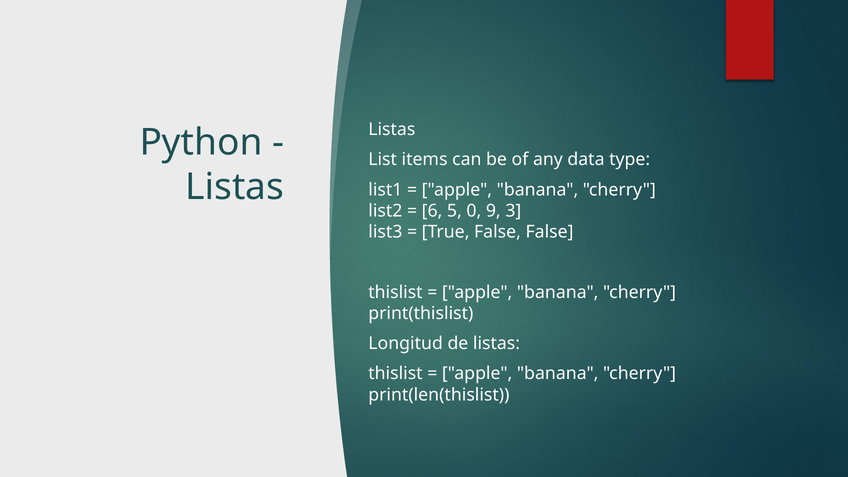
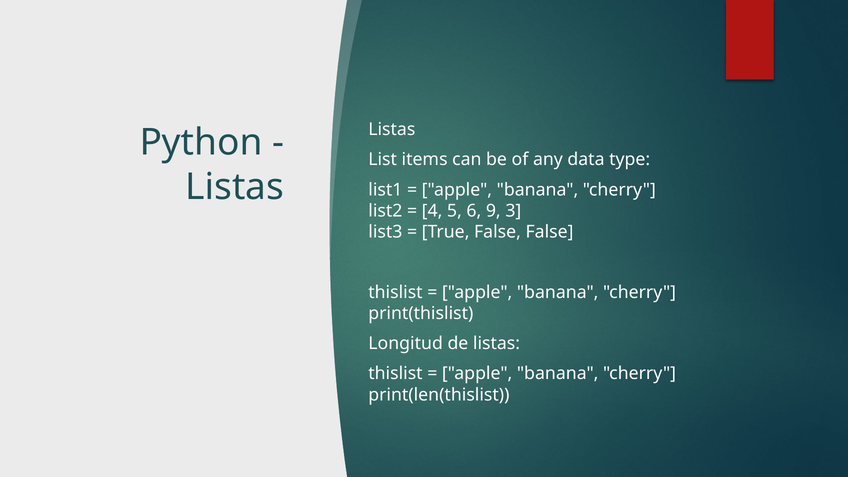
6: 6 -> 4 (432, 211)
0: 0 -> 6 (474, 211)
